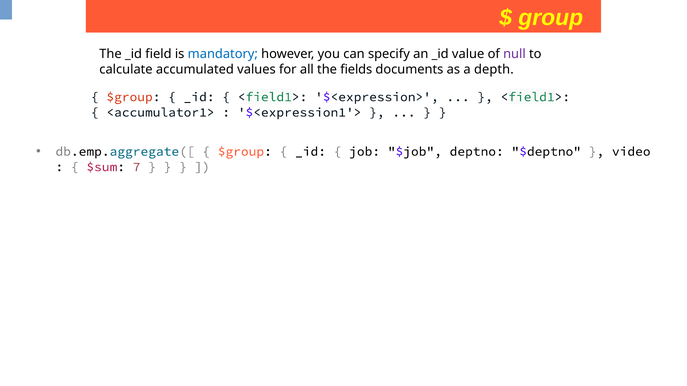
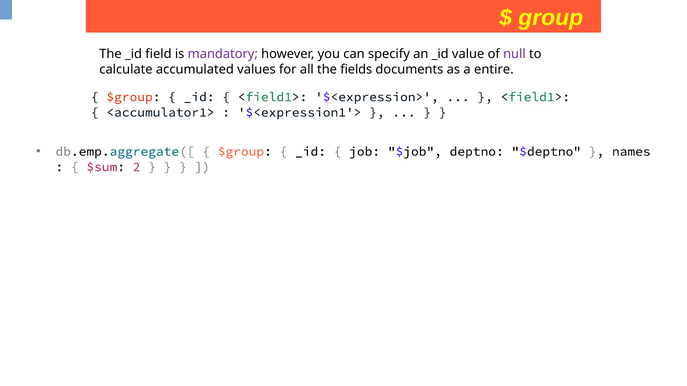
mandatory colour: blue -> purple (223, 54)
depth: depth -> entire (494, 70)
video: video -> names (631, 152)
7: 7 -> 2 (137, 167)
